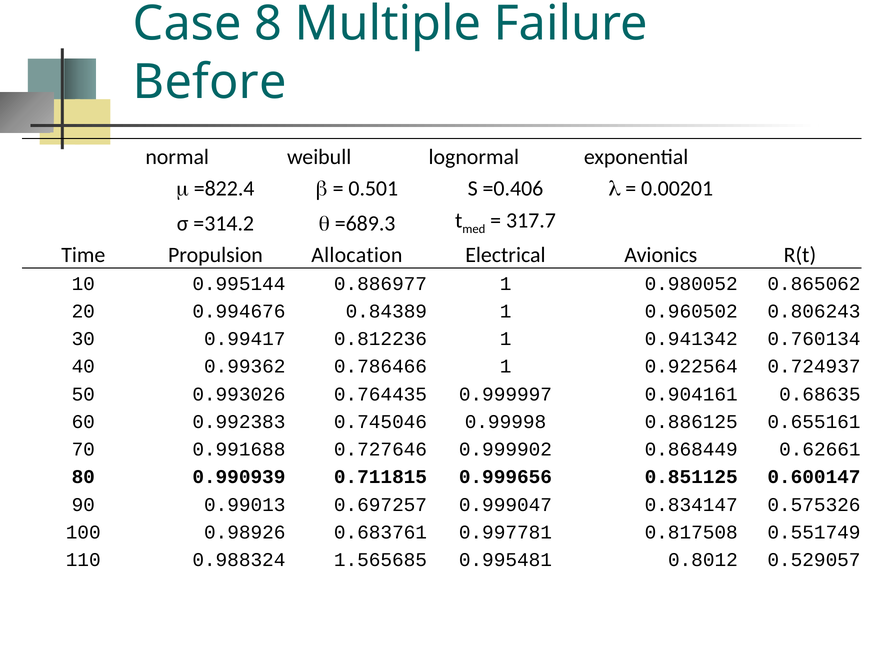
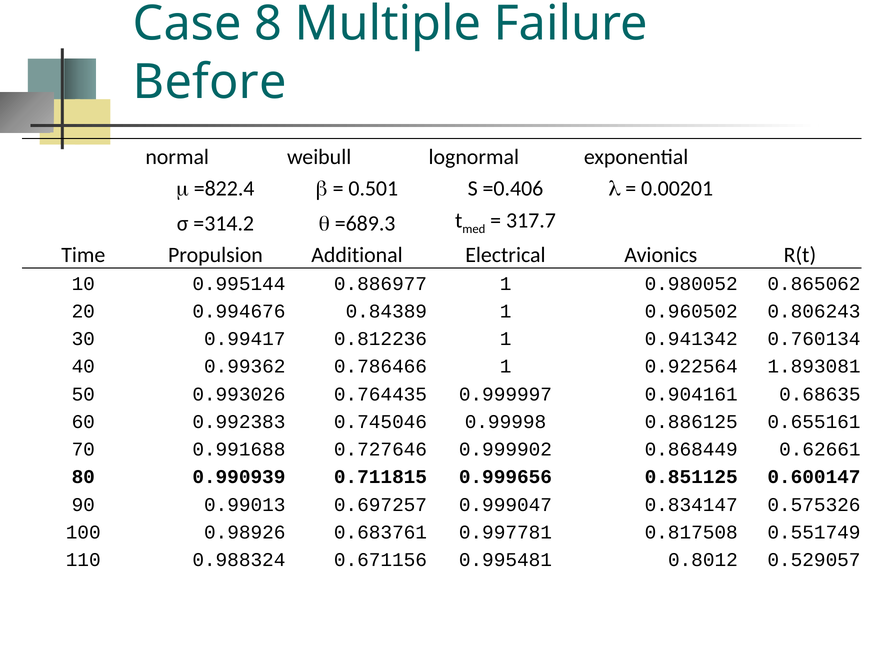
Allocation: Allocation -> Additional (357, 255)
0.724937: 0.724937 -> 1.893081 (814, 366)
1.565685: 1.565685 -> 0.671156 (380, 560)
